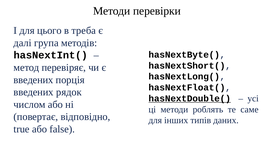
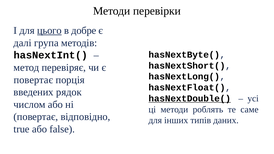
цього underline: none -> present (49, 31)
треба: треба -> добре (84, 31)
введених: введених -> повертає (33, 80)
